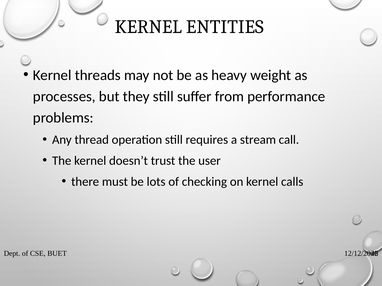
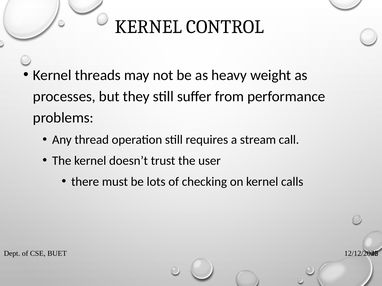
ENTITIES: ENTITIES -> CONTROL (225, 27)
